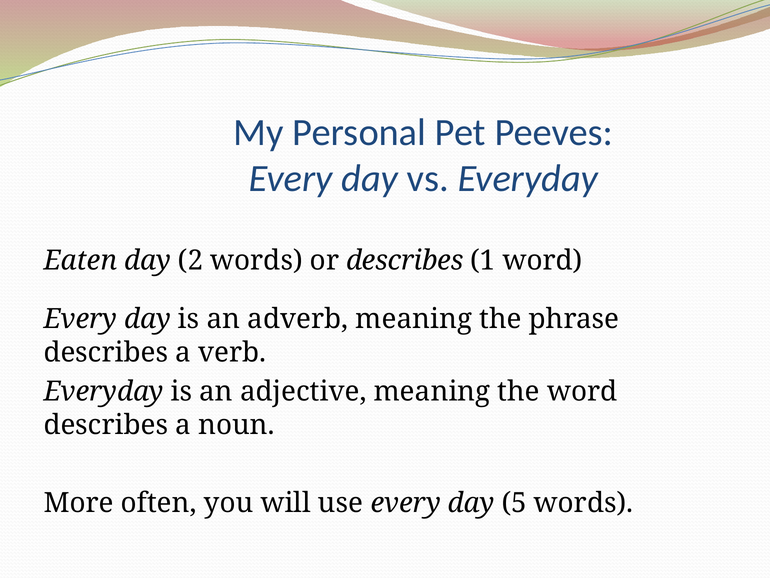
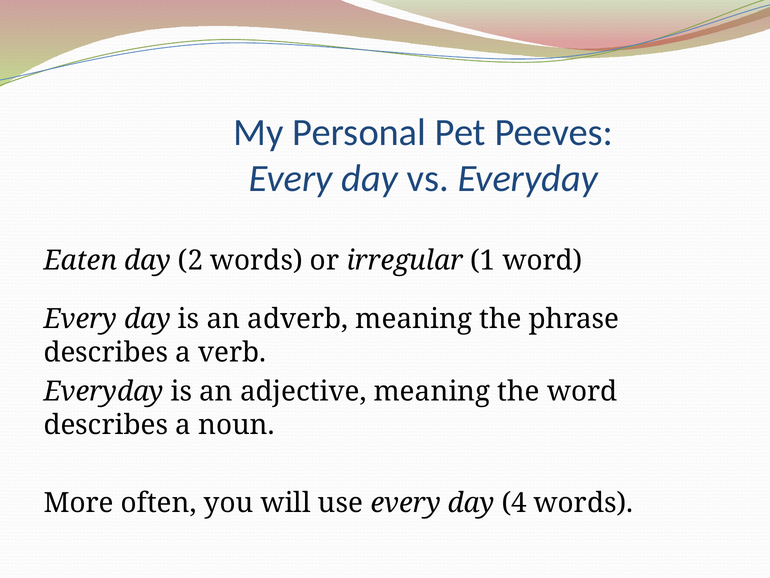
or describes: describes -> irregular (405, 260)
5: 5 -> 4 (514, 503)
